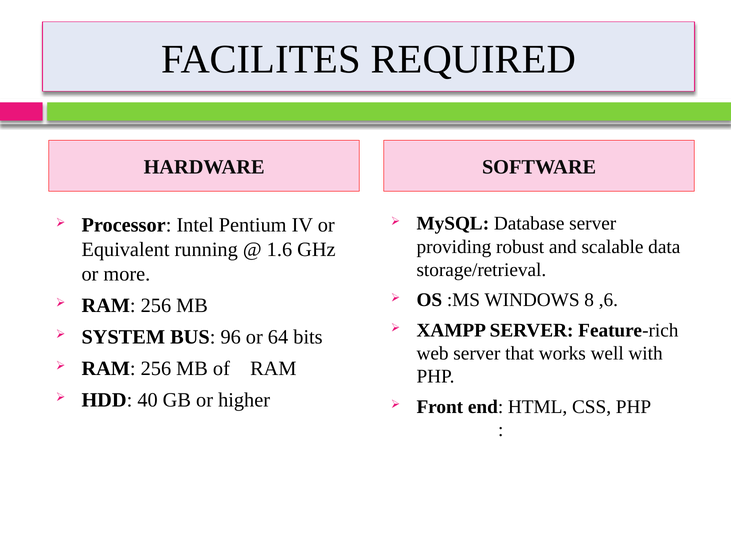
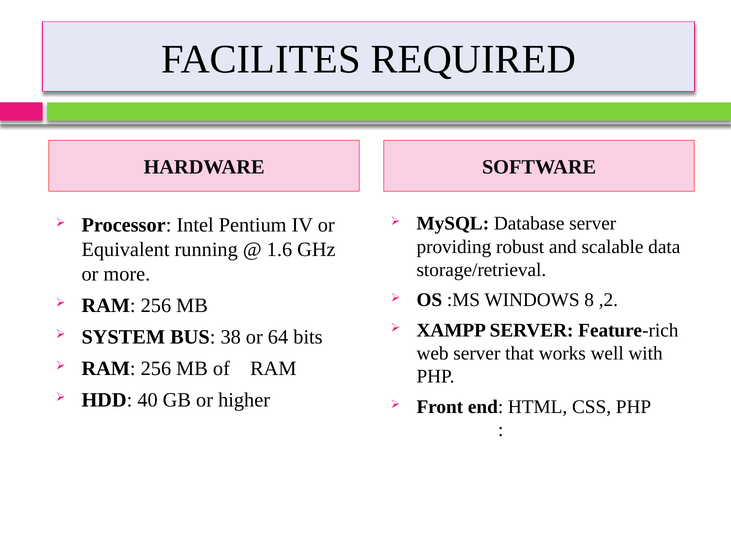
,6: ,6 -> ,2 (608, 300)
96: 96 -> 38 (231, 337)
